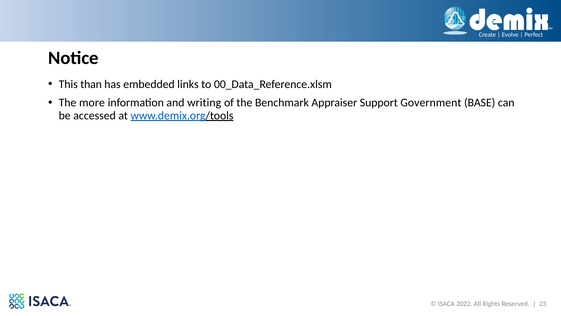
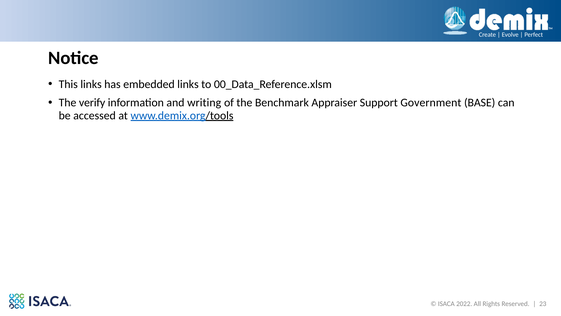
This than: than -> links (91, 84)
more: more -> verify (92, 103)
